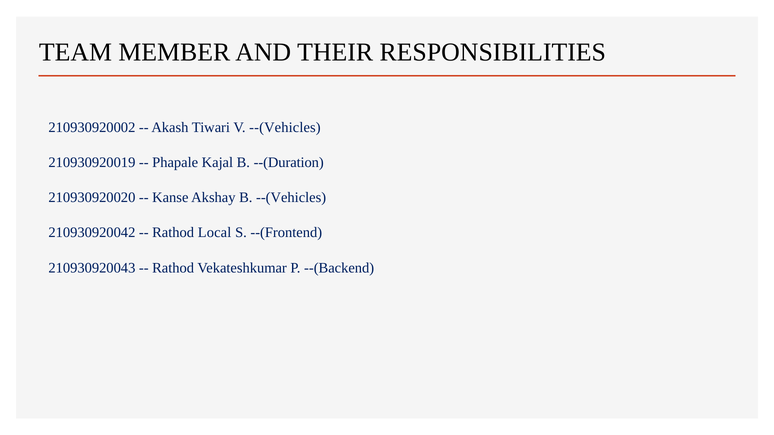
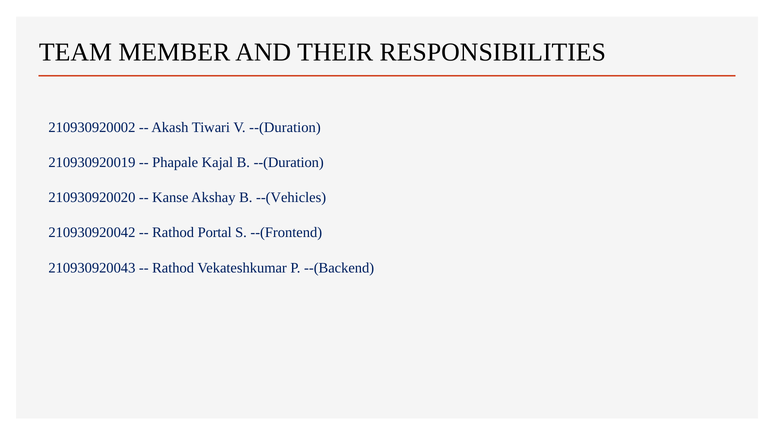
V --(Vehicles: --(Vehicles -> --(Duration (285, 127)
Local: Local -> Portal (215, 233)
